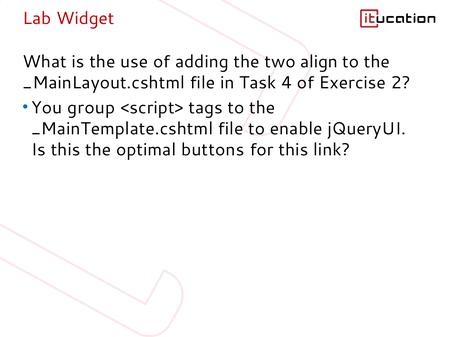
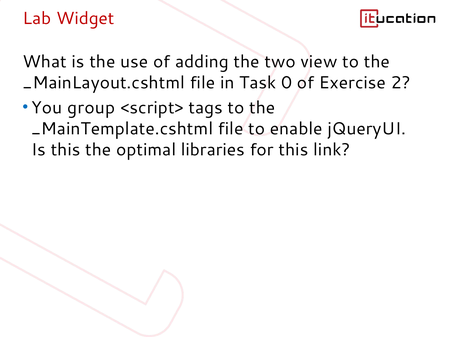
align: align -> view (319, 62)
4: 4 -> 0 (287, 83)
buttons: buttons -> libraries (213, 149)
